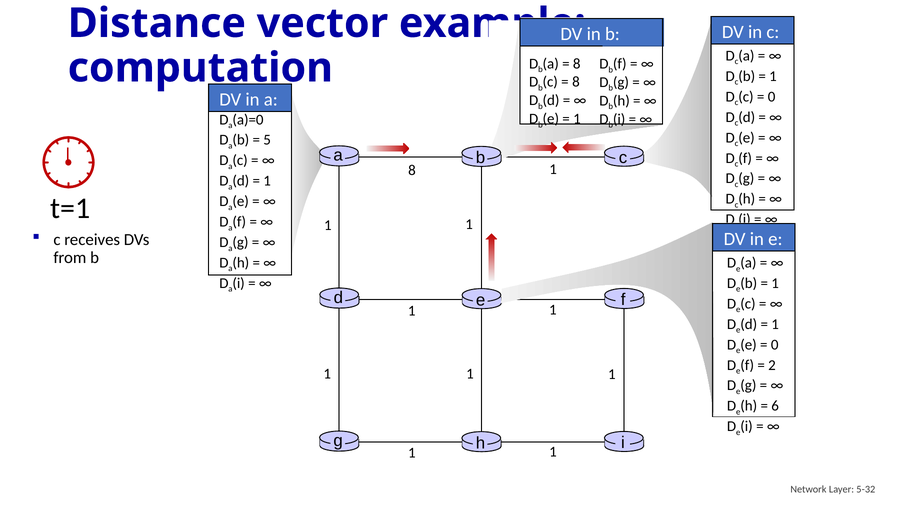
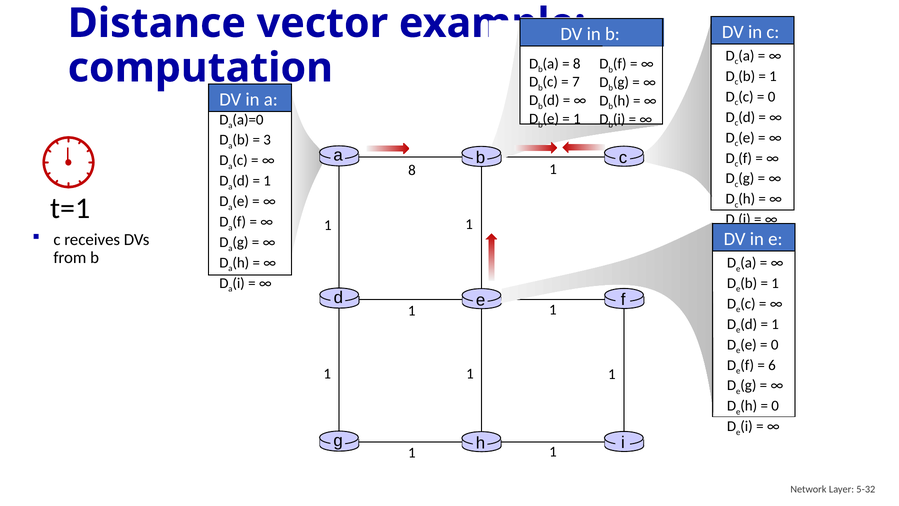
8: 8 -> 7 (576, 82)
5: 5 -> 3 (267, 140)
2: 2 -> 6 (772, 365)
6: 6 -> 0 (775, 406)
